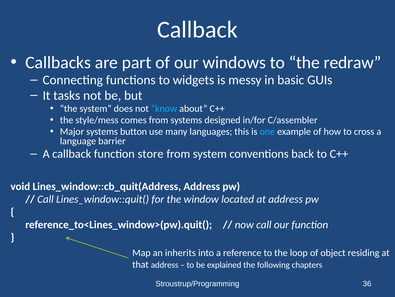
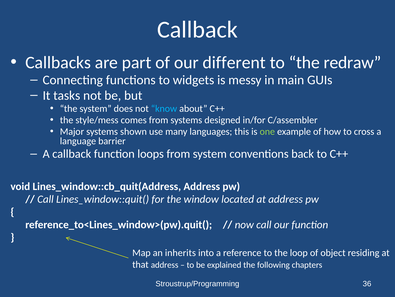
windows: windows -> different (234, 62)
basic: basic -> main (291, 80)
button: button -> shown (133, 131)
one colour: light blue -> light green (267, 131)
store: store -> loops (151, 154)
